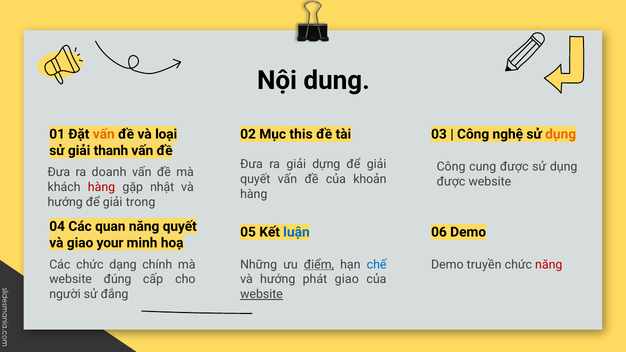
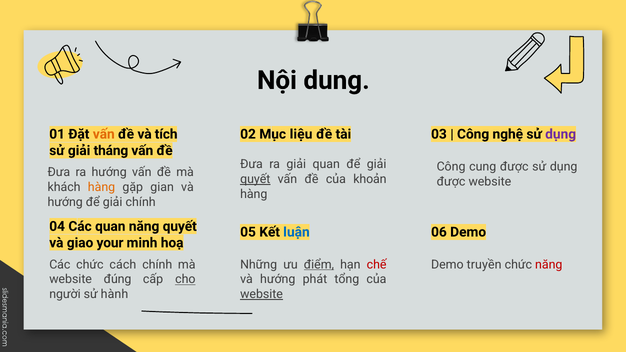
loại: loại -> tích (166, 134)
this: this -> liệu (301, 134)
dụng colour: orange -> purple (561, 134)
thanh: thanh -> tháng (111, 151)
giải dựng: dựng -> quan (326, 164)
ra doanh: doanh -> hướng (109, 172)
quyết underline: none -> present (255, 179)
hàng colour: red -> orange (102, 187)
nhật: nhật -> gian (162, 187)
giải trong: trong -> chính (141, 202)
dạng: dạng -> cách (123, 265)
chế colour: blue -> red (377, 265)
cho underline: none -> present (185, 279)
phát giao: giao -> tổng (347, 279)
đắng: đắng -> hành (114, 294)
